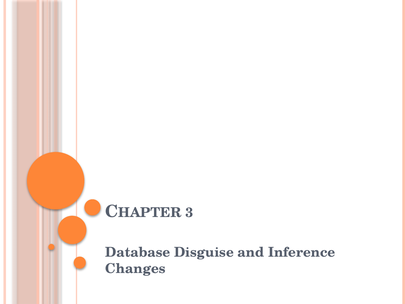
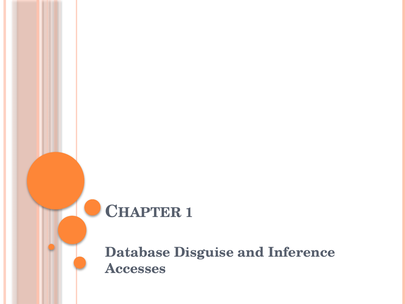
3: 3 -> 1 (189, 212)
Changes: Changes -> Accesses (136, 268)
